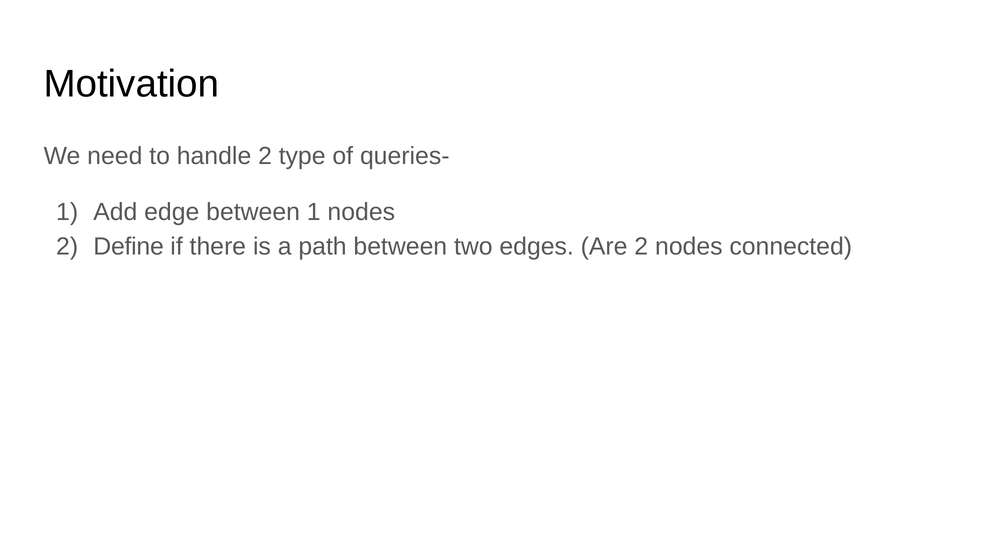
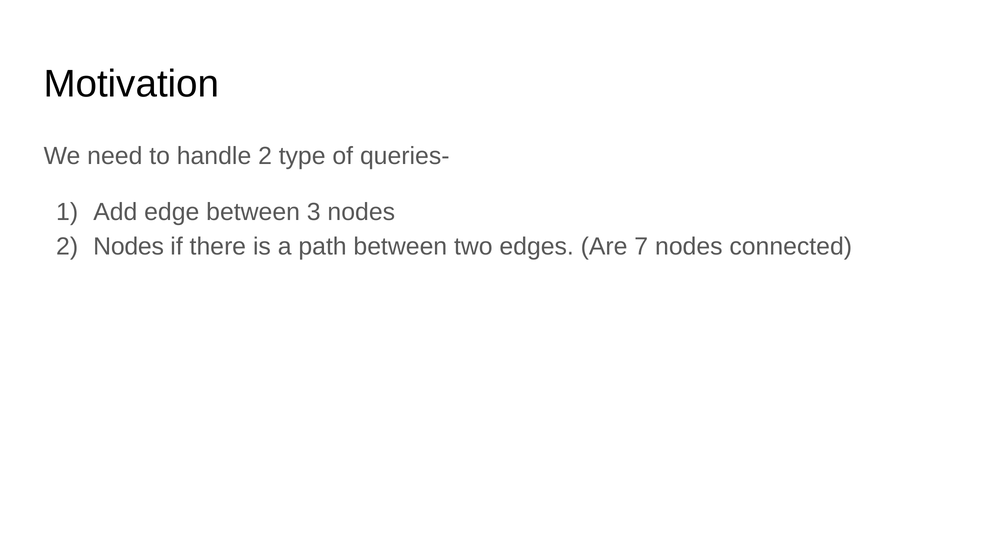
between 1: 1 -> 3 (314, 212)
2 Define: Define -> Nodes (129, 246)
Are 2: 2 -> 7 (641, 246)
